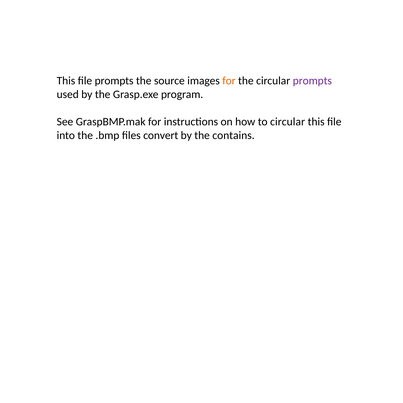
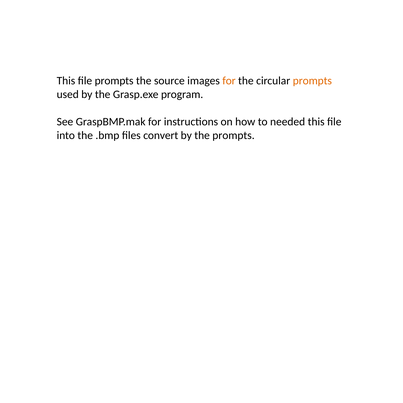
prompts colour: purple -> orange (312, 81)
to circular: circular -> needed (288, 122)
the contains: contains -> prompts (234, 135)
